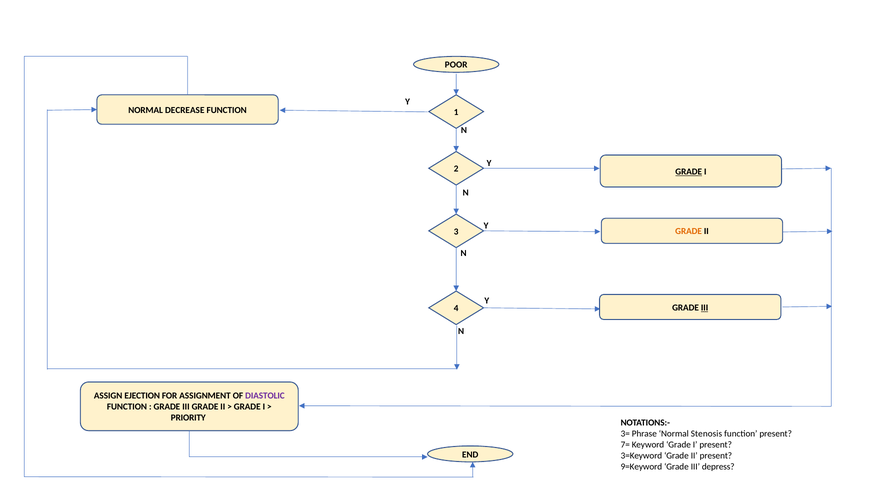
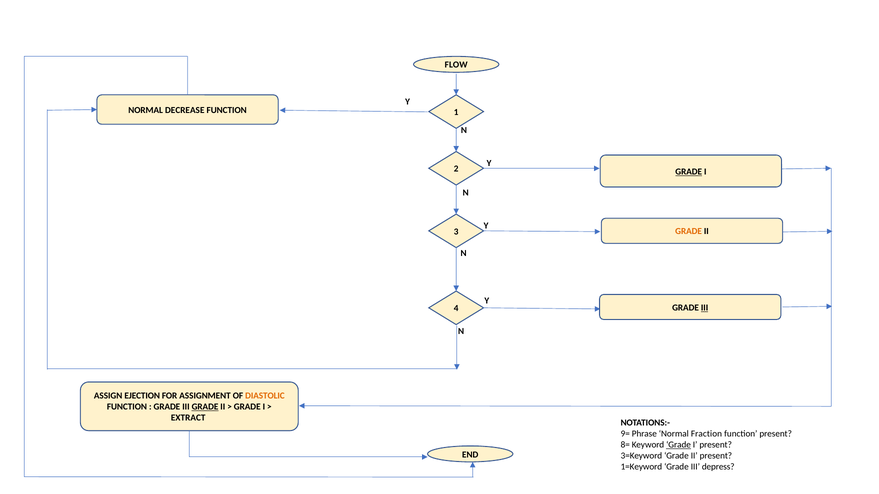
POOR: POOR -> FLOW (456, 65)
DIASTOLIC colour: purple -> orange (265, 396)
GRADE underline: none -> present (205, 407)
PRIORITY: PRIORITY -> EXTRACT (188, 418)
3=: 3= -> 9= (625, 434)
Stenosis: Stenosis -> Fraction (706, 434)
7=: 7= -> 8= (625, 445)
Grade underline: none -> present (678, 445)
9=Keyword: 9=Keyword -> 1=Keyword (641, 467)
